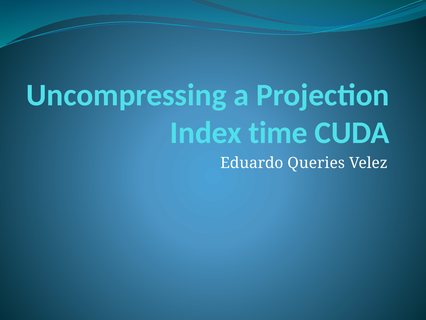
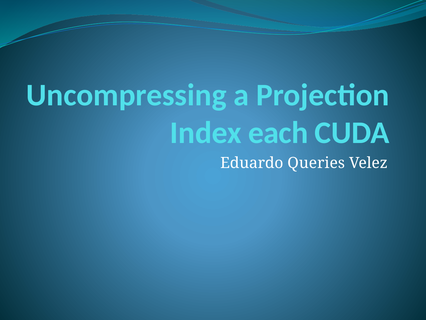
time: time -> each (278, 132)
